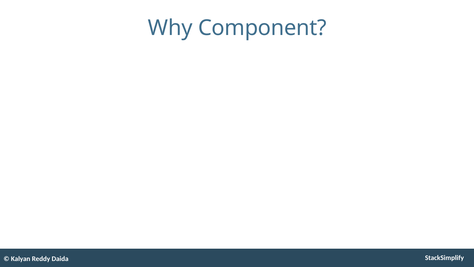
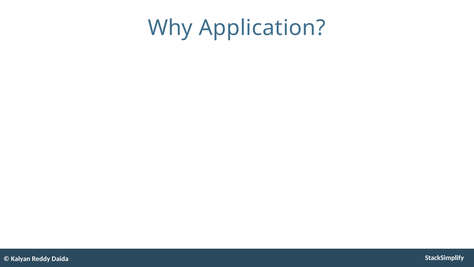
Component: Component -> Application (262, 28)
